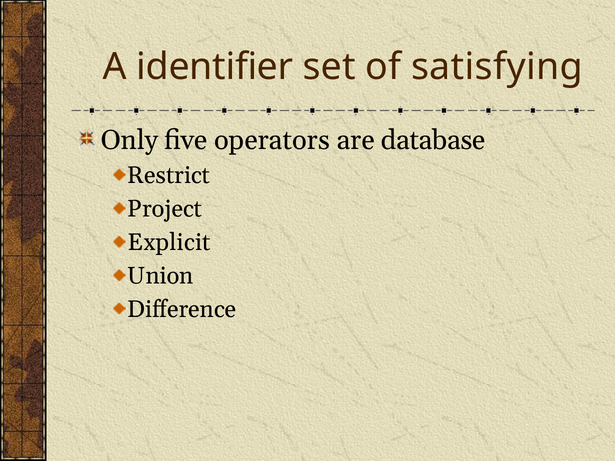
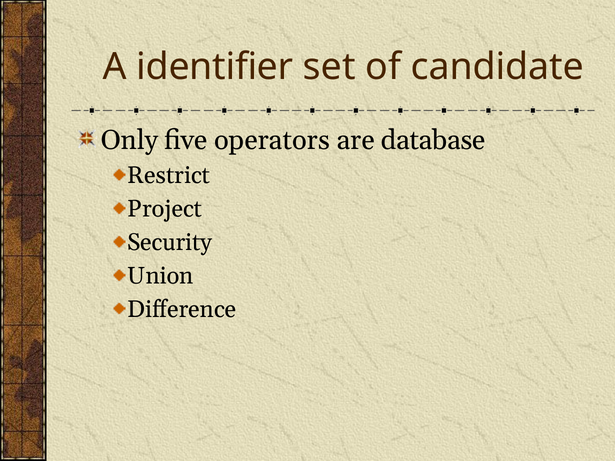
satisfying: satisfying -> candidate (497, 67)
Explicit: Explicit -> Security (169, 242)
